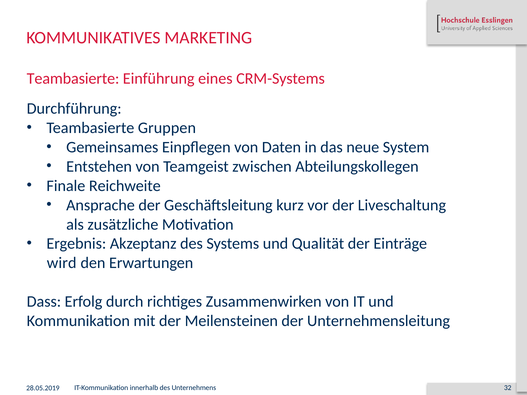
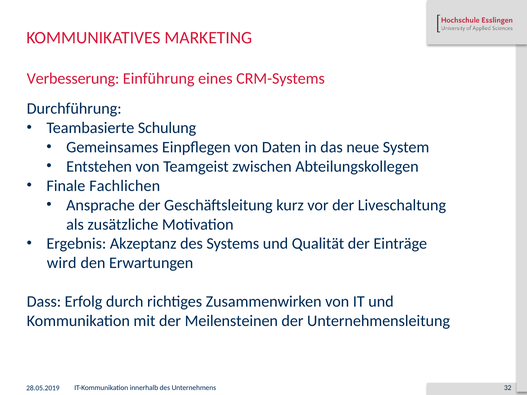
Teambasierte: Teambasierte -> Verbesserung (73, 79)
Gruppen: Gruppen -> Schulung (167, 128)
Reichweite: Reichweite -> Fachlichen (125, 186)
